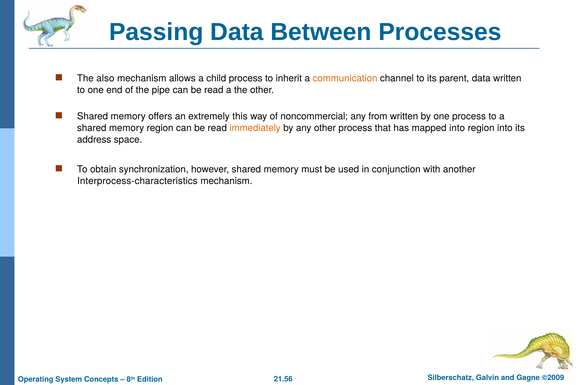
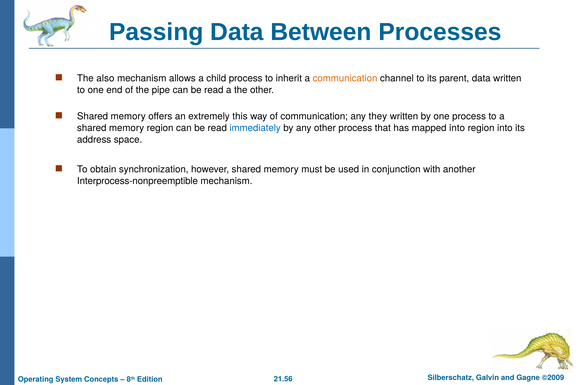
of noncommercial: noncommercial -> communication (314, 117)
from: from -> they (378, 117)
immediately colour: orange -> blue (255, 128)
Interprocess-characteristics: Interprocess-characteristics -> Interprocess-nonpreemptible (137, 181)
